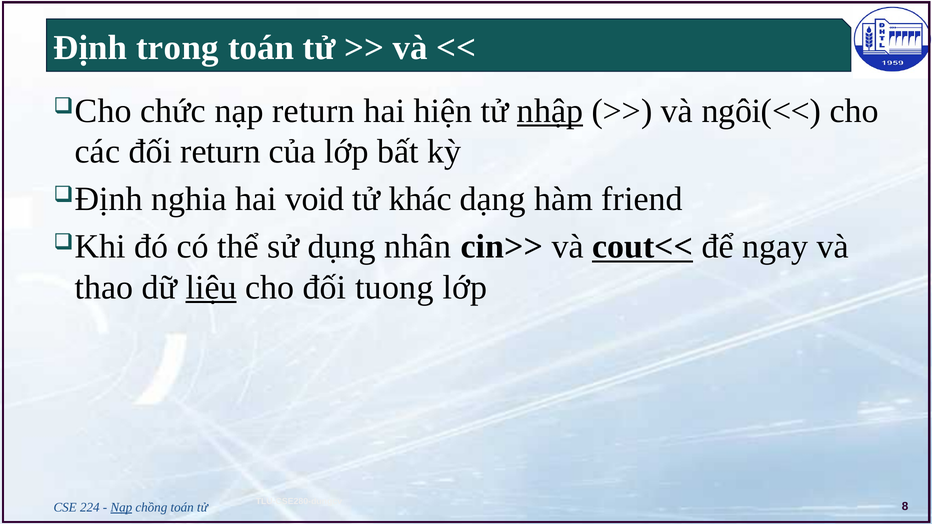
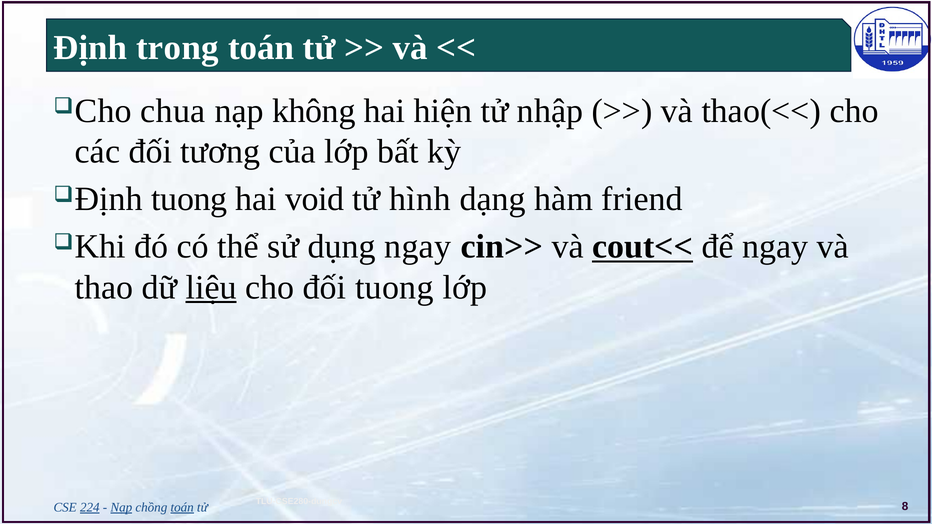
chức: chức -> chua (173, 111)
nạp return: return -> không (314, 111)
nhập underline: present -> none (550, 111)
ngôi(<<: ngôi(<< -> thao(<< (761, 111)
đối return: return -> tương (220, 152)
Định nghia: nghia -> tuong (189, 199)
khác: khác -> hình (420, 199)
dụng nhân: nhân -> ngay (418, 247)
224 underline: none -> present (90, 508)
toán underline: none -> present (182, 508)
